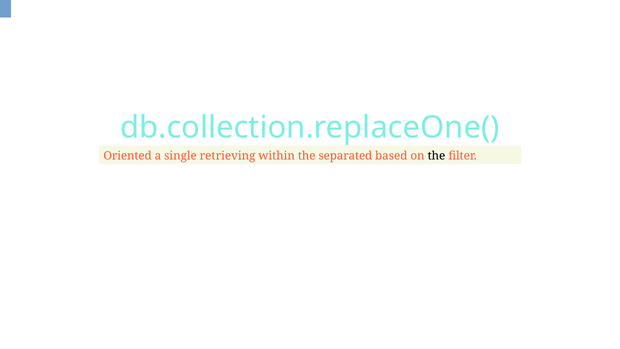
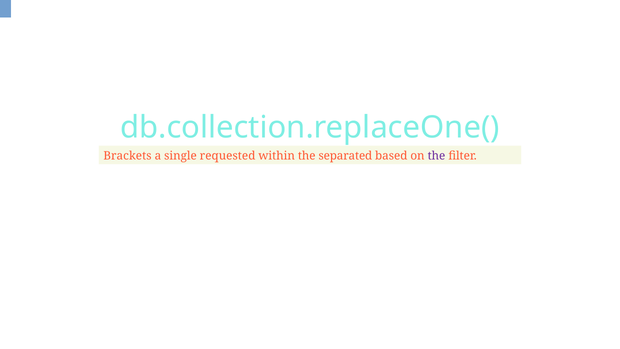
Oriented: Oriented -> Brackets (127, 156)
retrieving: retrieving -> requested (228, 156)
the colour: black -> purple (436, 156)
